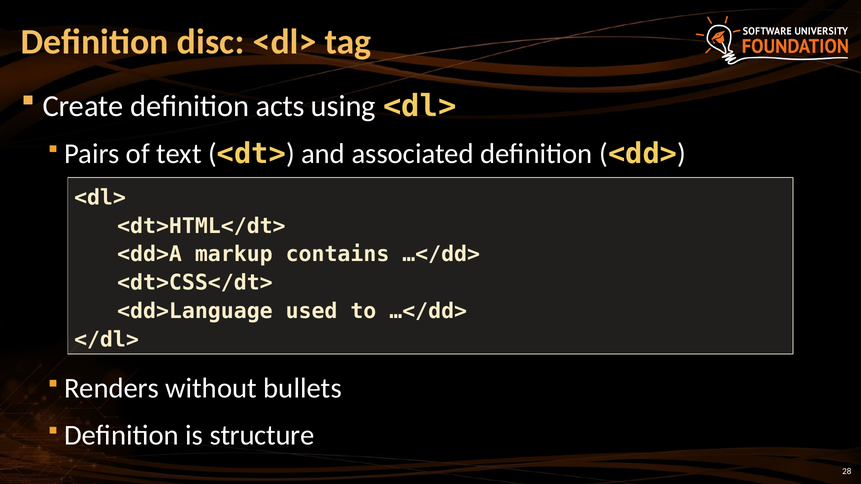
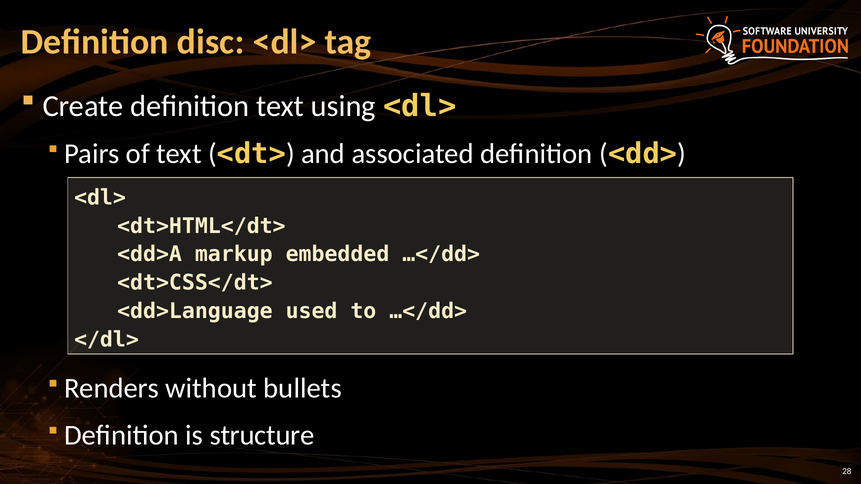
definition acts: acts -> text (280, 106)
contains: contains -> embedded (337, 255)
